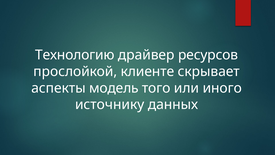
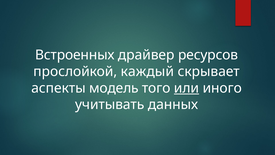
Технологию: Технологию -> Встроенных (75, 55)
клиенте: клиенте -> каждый (147, 71)
или underline: none -> present (187, 88)
источнику: источнику -> учитывать (110, 104)
